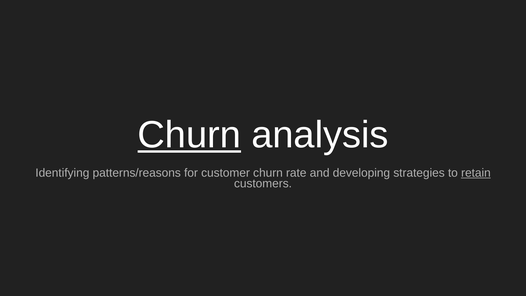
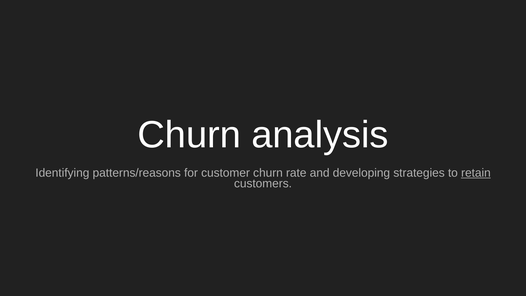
Churn underline: present -> none (189, 135)
